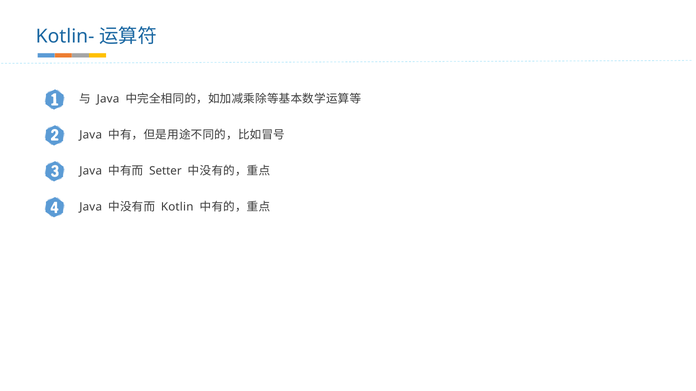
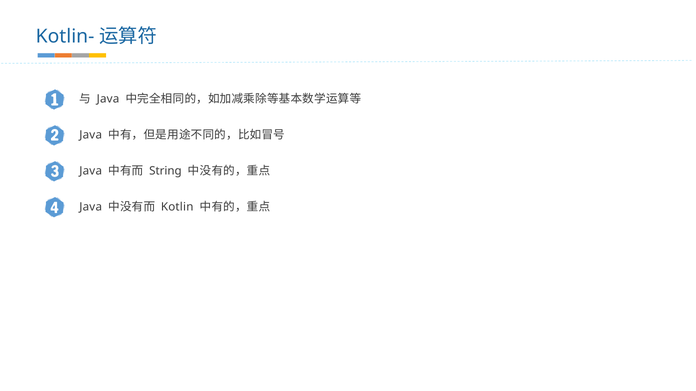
Setter: Setter -> String (165, 171)
